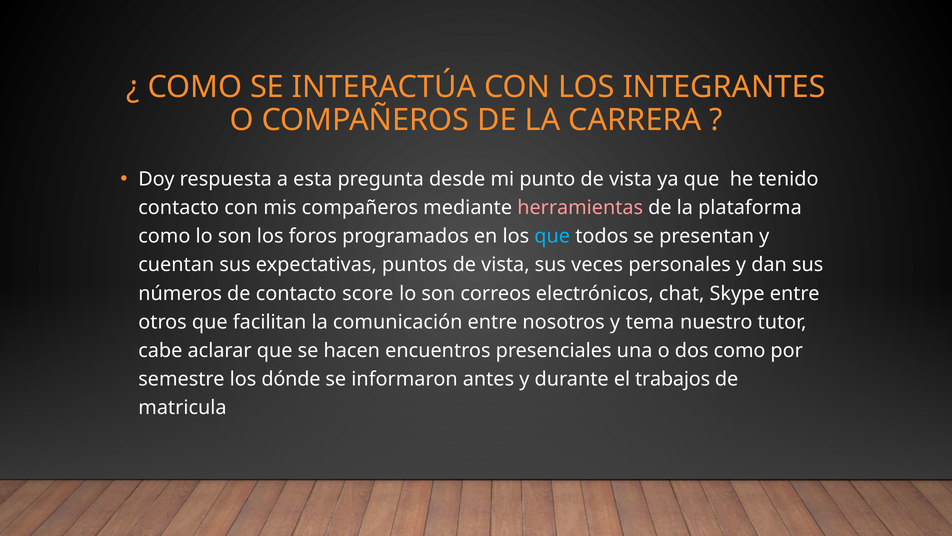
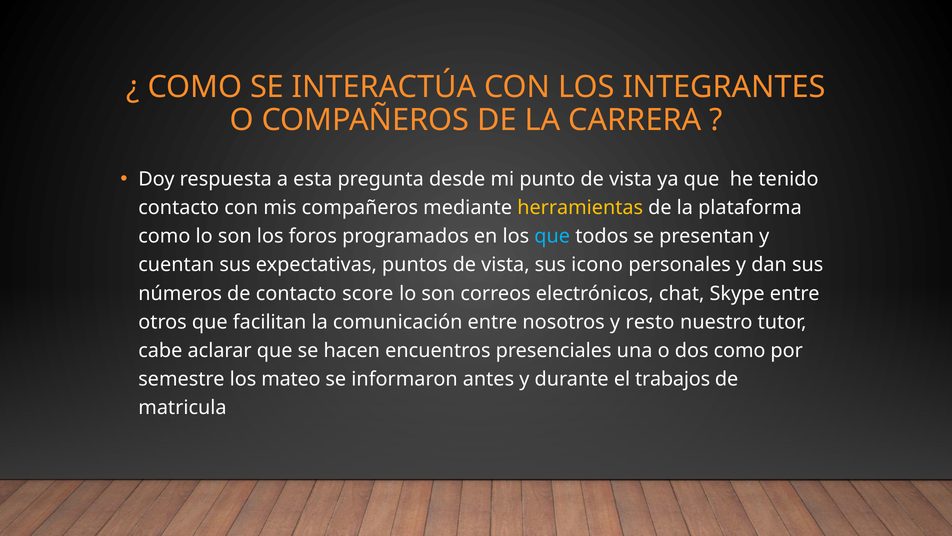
herramientas colour: pink -> yellow (580, 208)
veces: veces -> icono (597, 265)
tema: tema -> resto (650, 322)
dónde: dónde -> mateo (291, 379)
